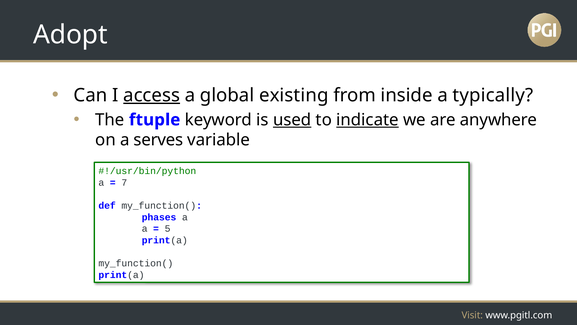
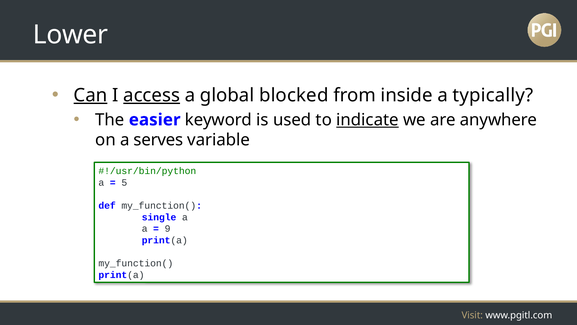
Adopt: Adopt -> Lower (70, 35)
Can underline: none -> present (90, 95)
existing: existing -> blocked (294, 95)
ftuple: ftuple -> easier (155, 120)
used underline: present -> none (292, 120)
7: 7 -> 5 (124, 182)
phases: phases -> single (159, 217)
5: 5 -> 9 (168, 229)
